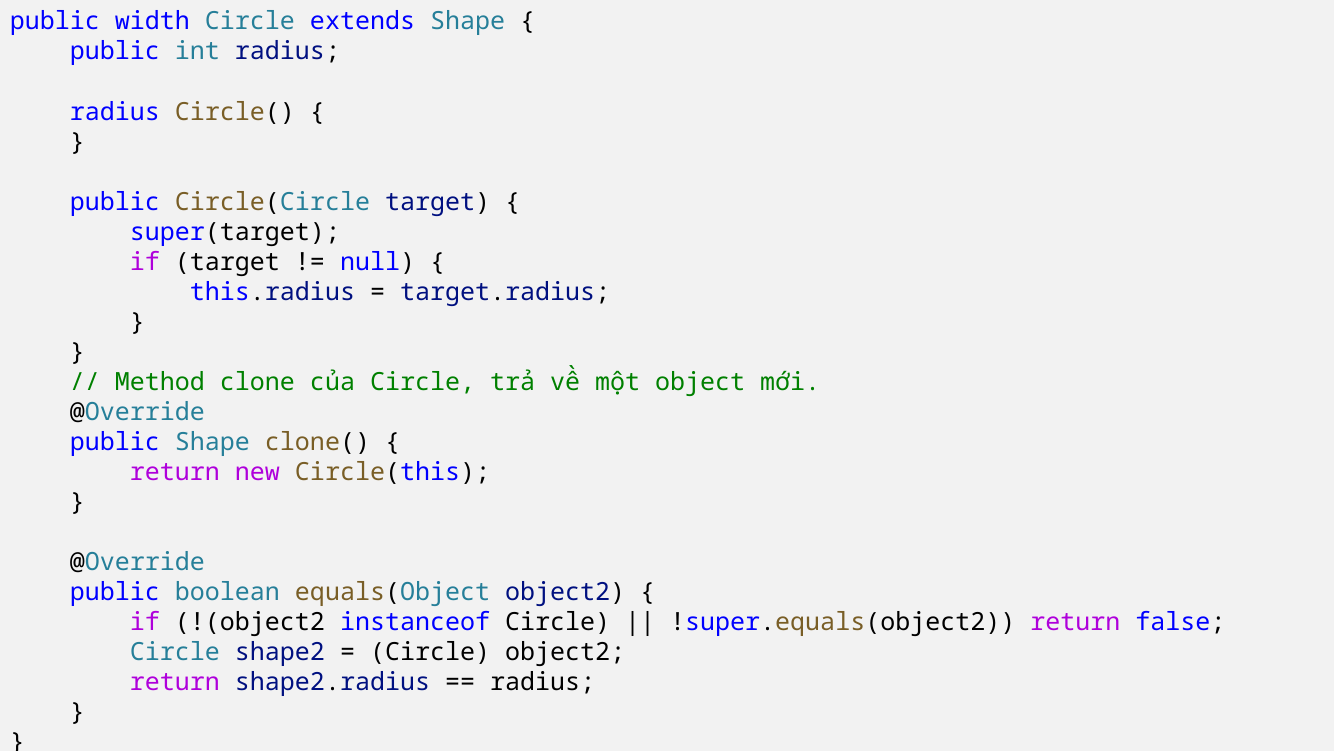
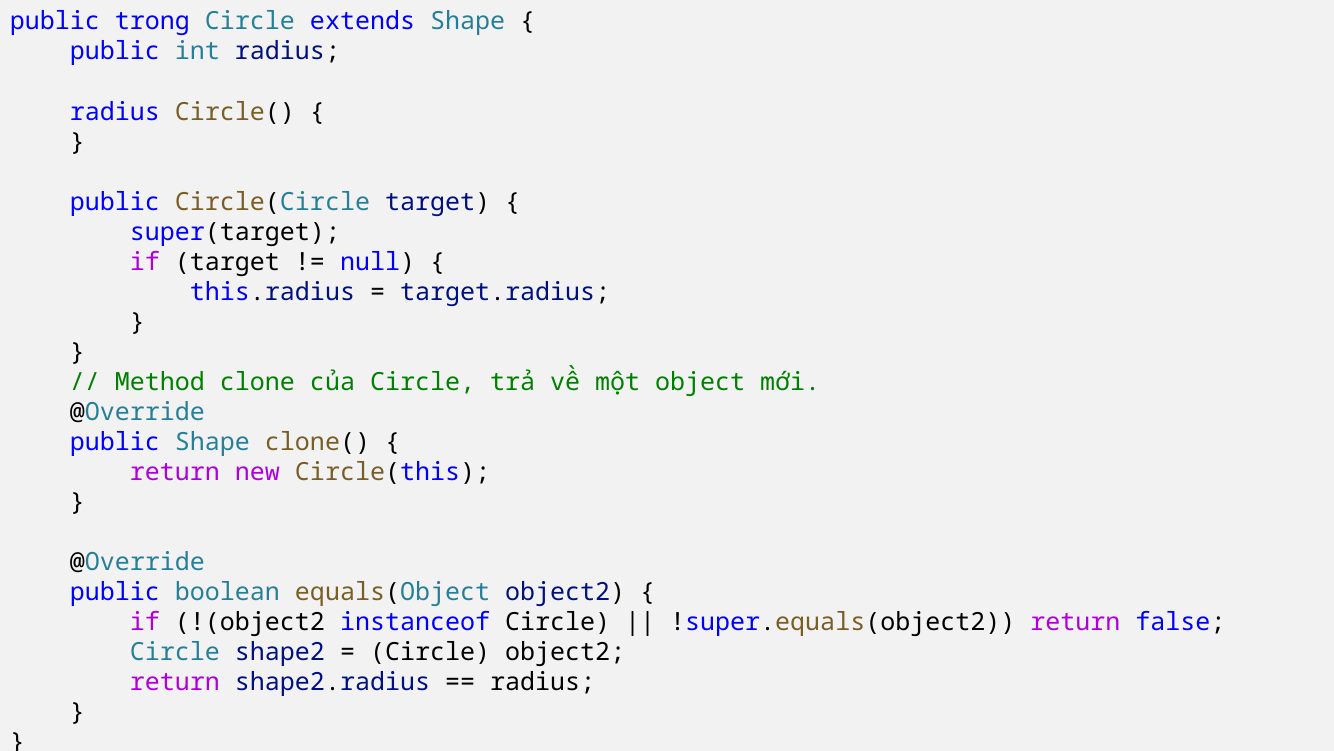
width: width -> trong (152, 22)
